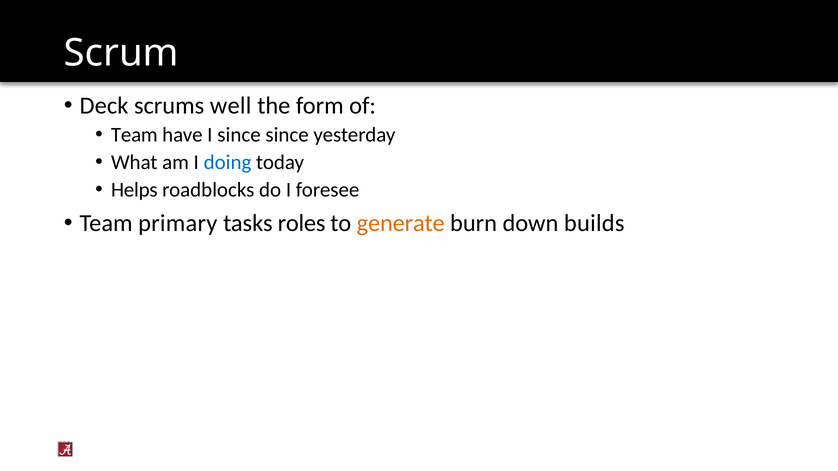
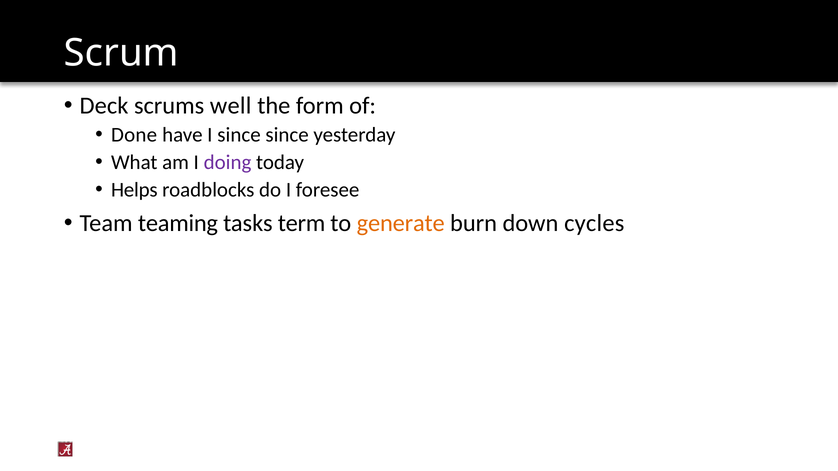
Team: Team -> Done (134, 135)
doing colour: blue -> purple (228, 162)
primary: primary -> teaming (178, 224)
roles: roles -> term (302, 224)
builds: builds -> cycles (594, 224)
